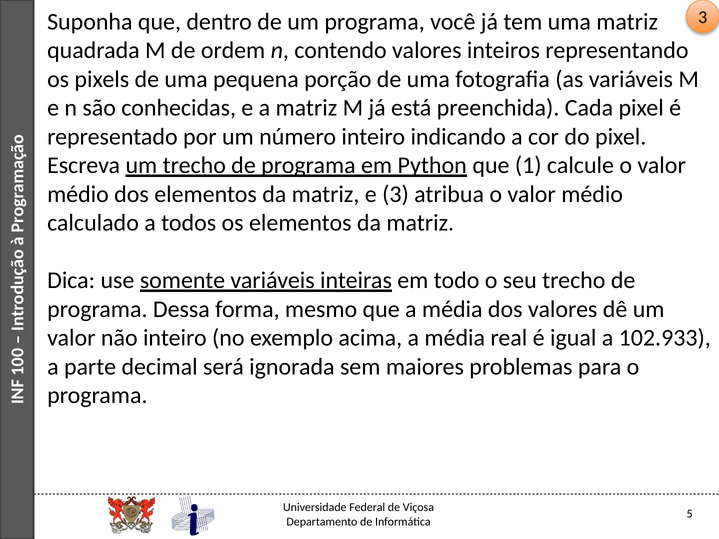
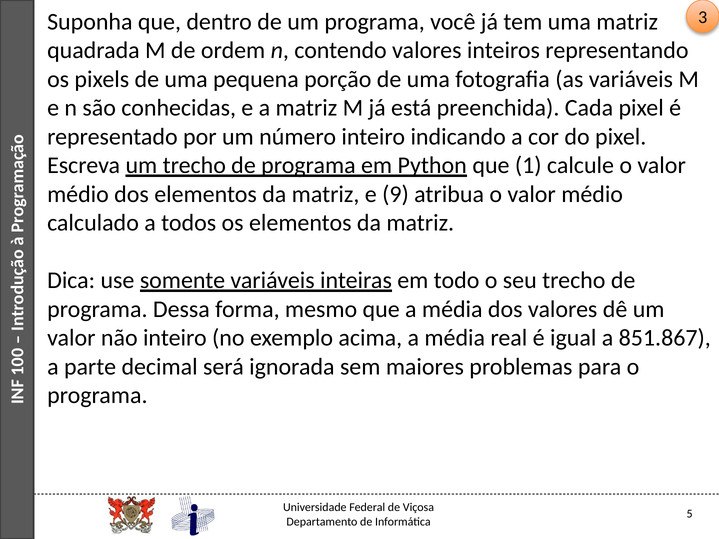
e 3: 3 -> 9 (395, 194)
102.933: 102.933 -> 851.867 (665, 338)
